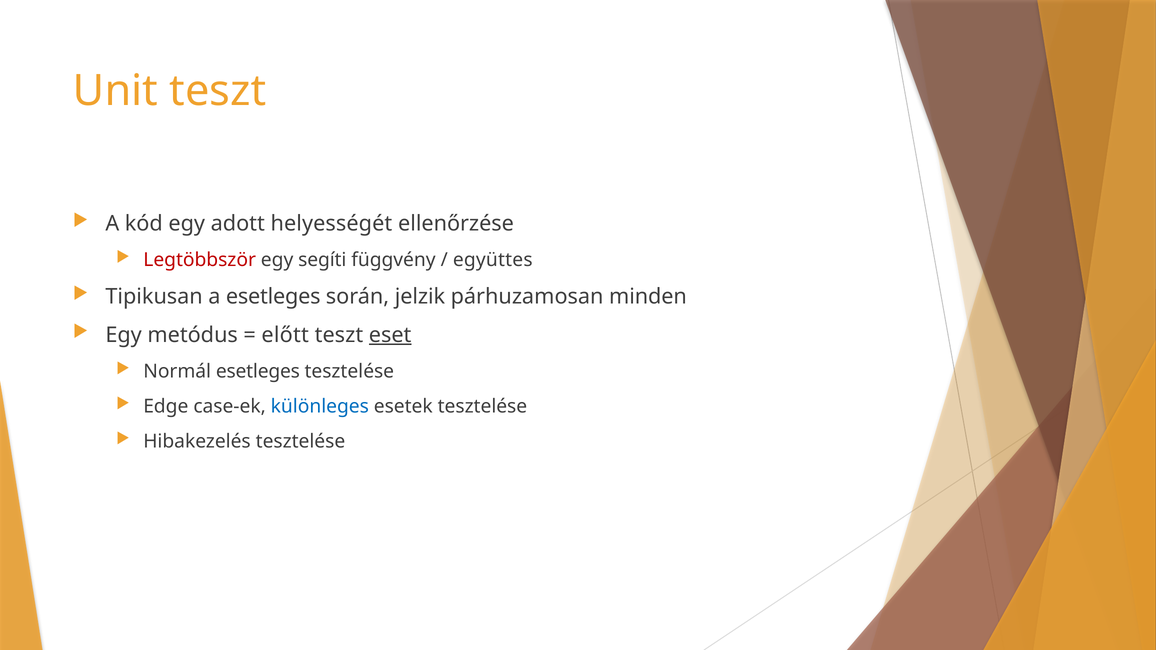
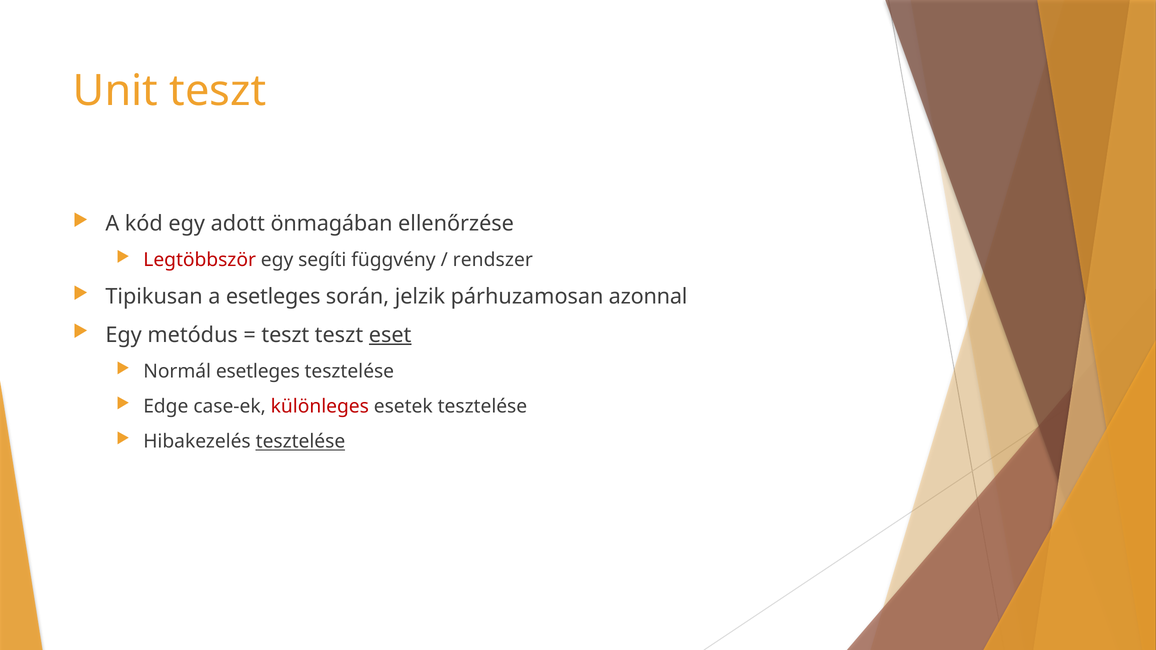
helyességét: helyességét -> önmagában (332, 224)
együttes: együttes -> rendszer (493, 260)
minden: minden -> azonnal (648, 297)
előtt: előtt -> teszt (285, 335)
különleges colour: blue -> red (320, 407)
tesztelése underline: none -> present (300, 442)
